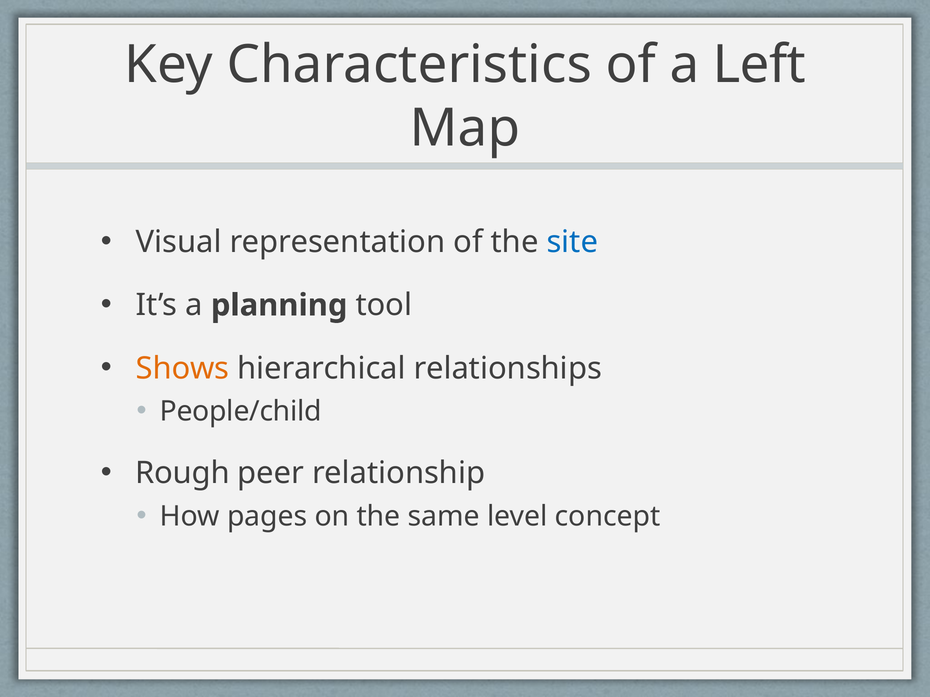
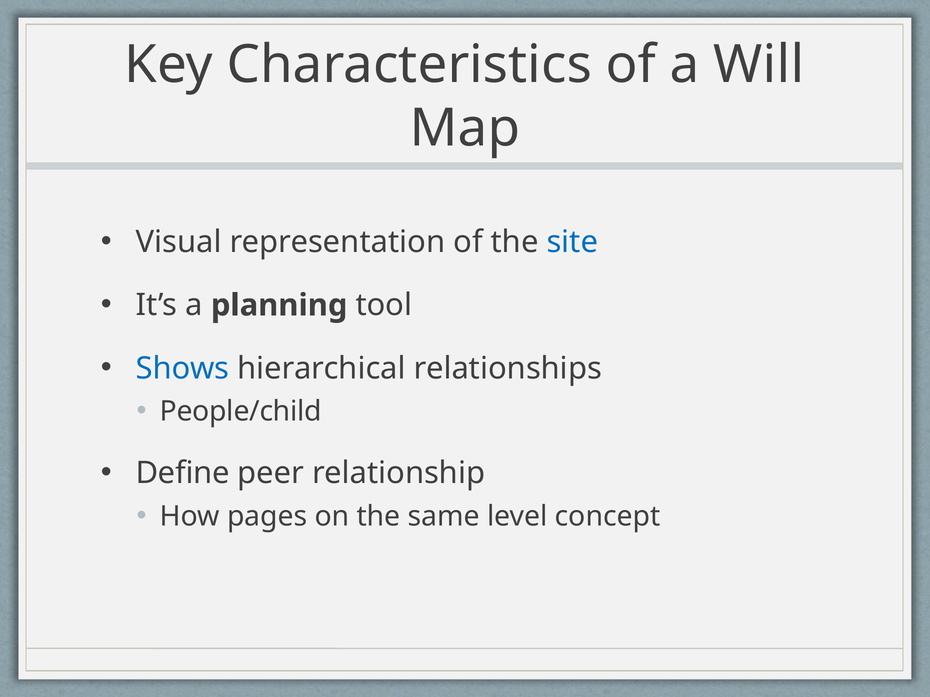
Left: Left -> Will (759, 65)
Shows colour: orange -> blue (183, 369)
Rough: Rough -> Define (183, 473)
